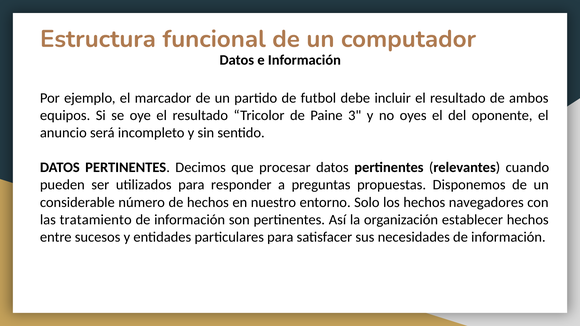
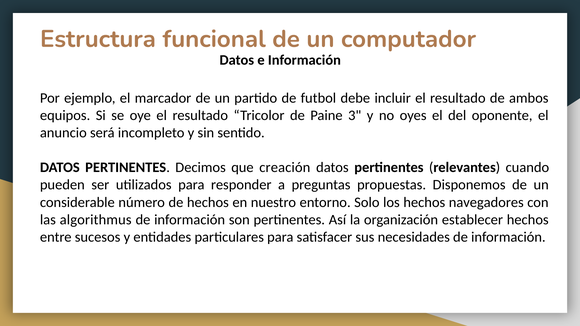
procesar: procesar -> creación (285, 168)
tratamiento: tratamiento -> algorithmus (96, 220)
